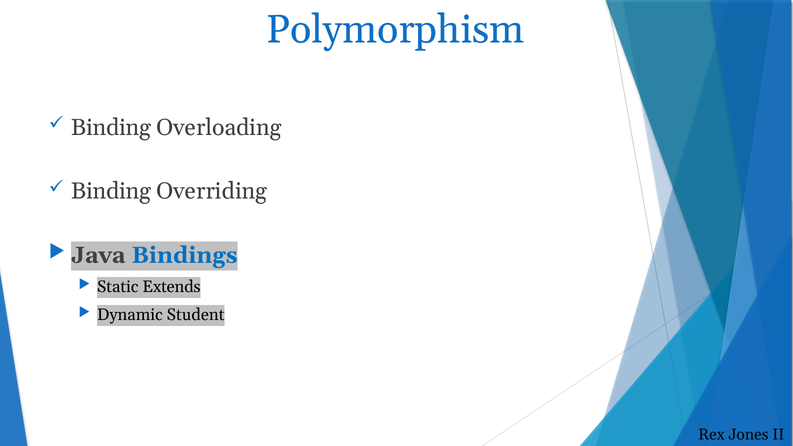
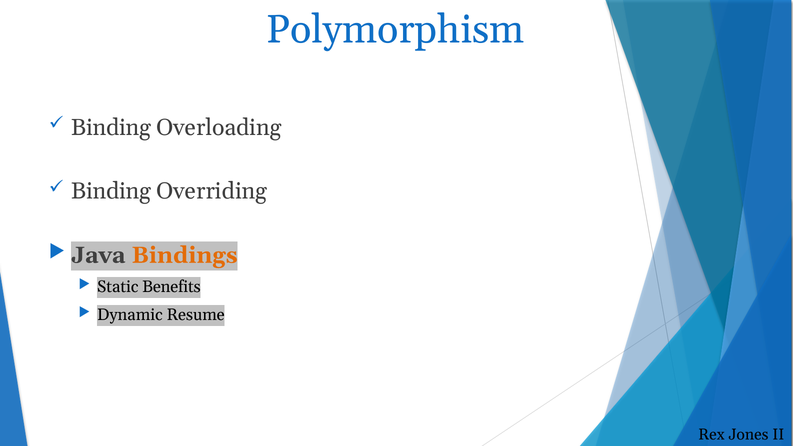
Bindings colour: blue -> orange (184, 255)
Extends: Extends -> Benefits (171, 287)
Student: Student -> Resume (196, 315)
